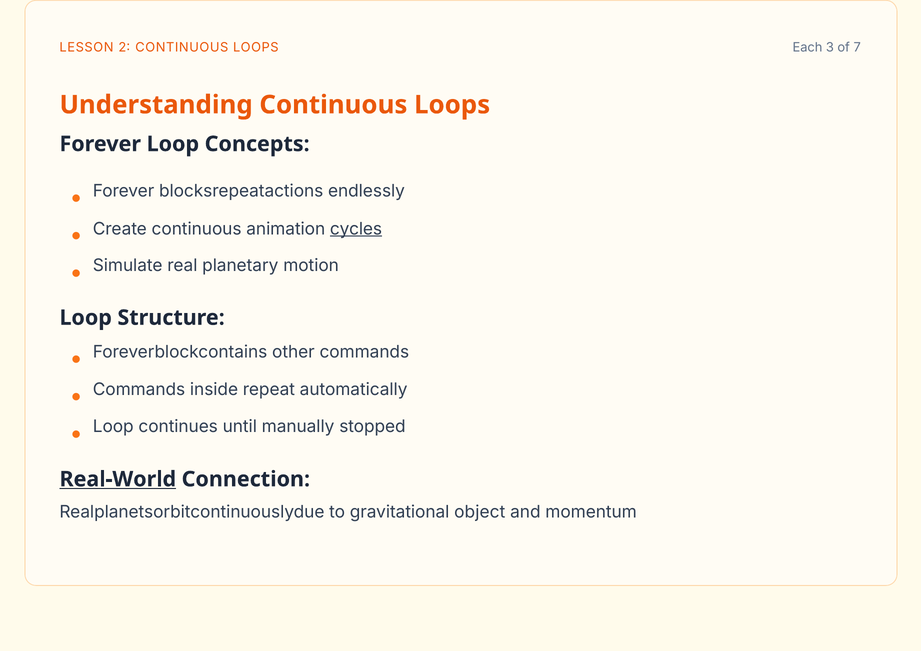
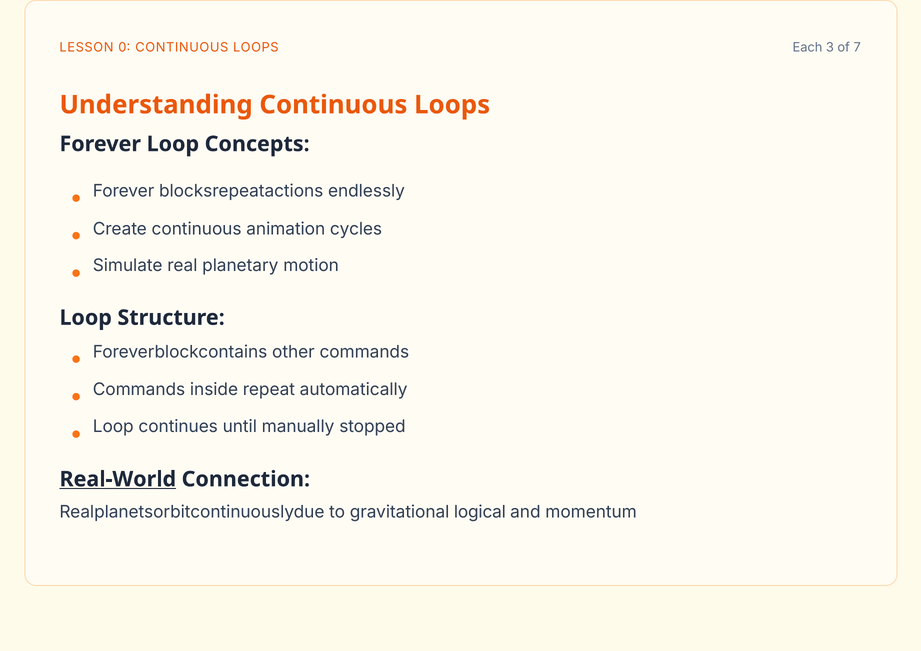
2: 2 -> 0 (124, 47)
cycles underline: present -> none (356, 229)
object: object -> logical (480, 512)
